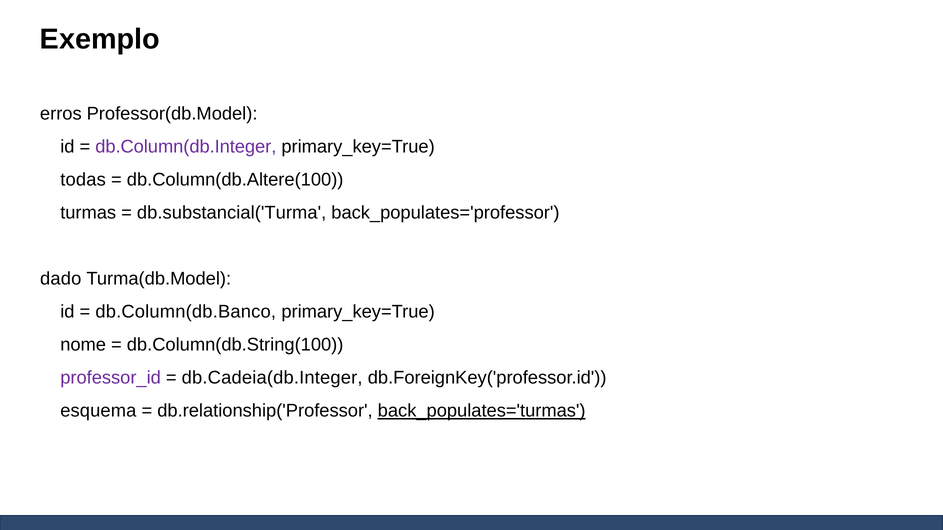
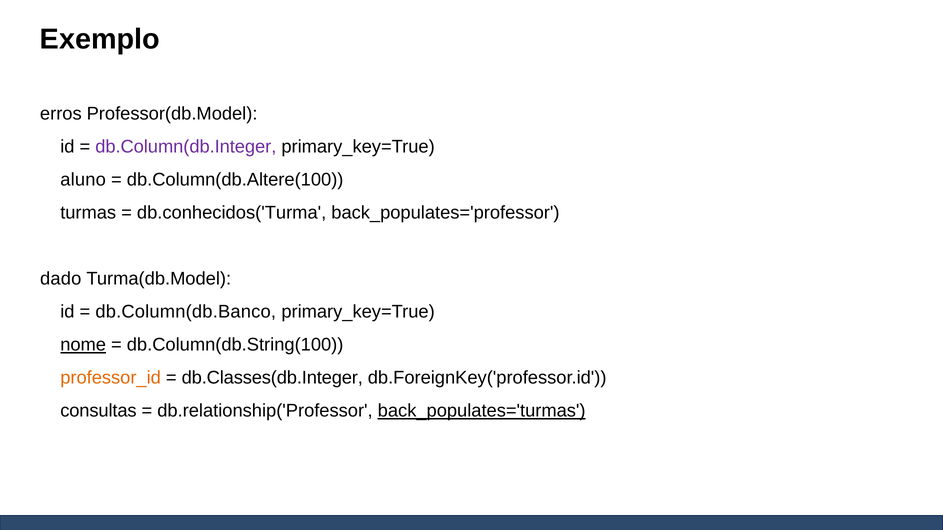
todas: todas -> aluno (83, 180)
db.substancial('Turma: db.substancial('Turma -> db.conhecidos('Turma (232, 213)
nome underline: none -> present (83, 345)
professor_id colour: purple -> orange (111, 378)
db.Cadeia(db.Integer: db.Cadeia(db.Integer -> db.Classes(db.Integer (272, 378)
esquema: esquema -> consultas (98, 411)
